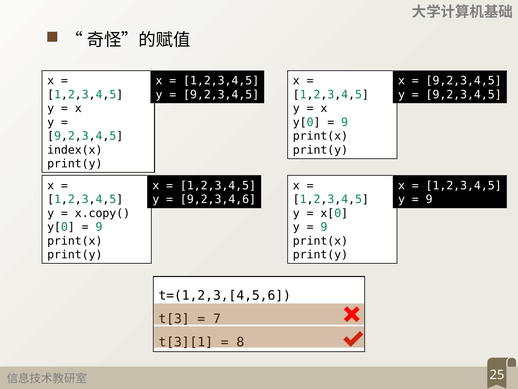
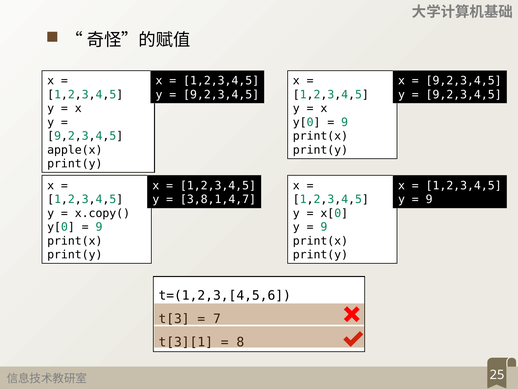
index(x: index(x -> apple(x (75, 150)
9,2,3,4,6: 9,2,3,4,6 -> 3,8,1,4,7 (218, 199)
